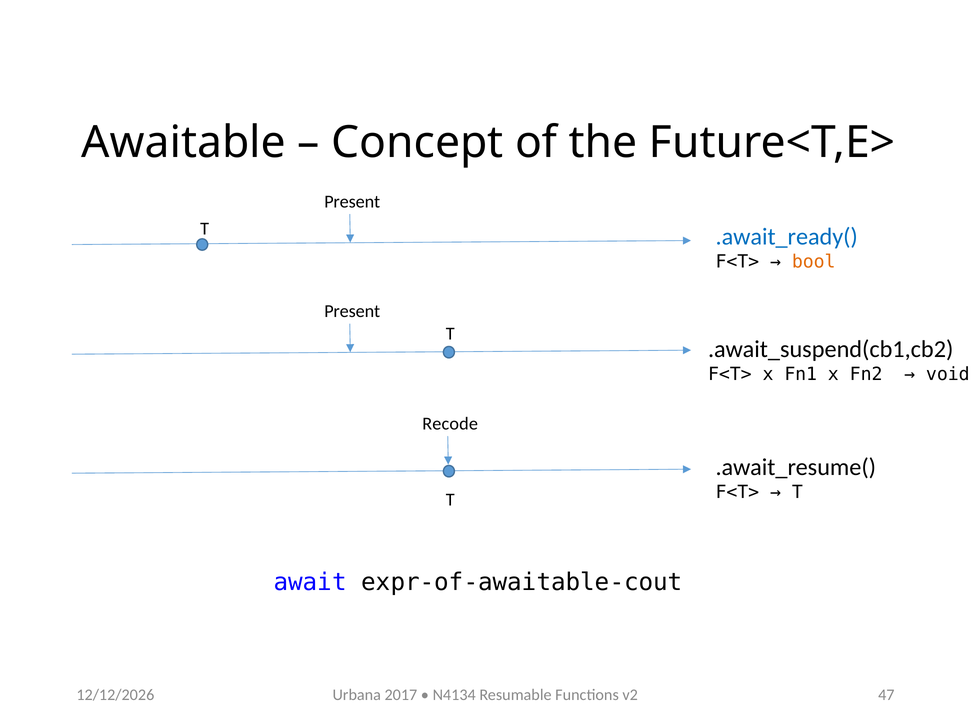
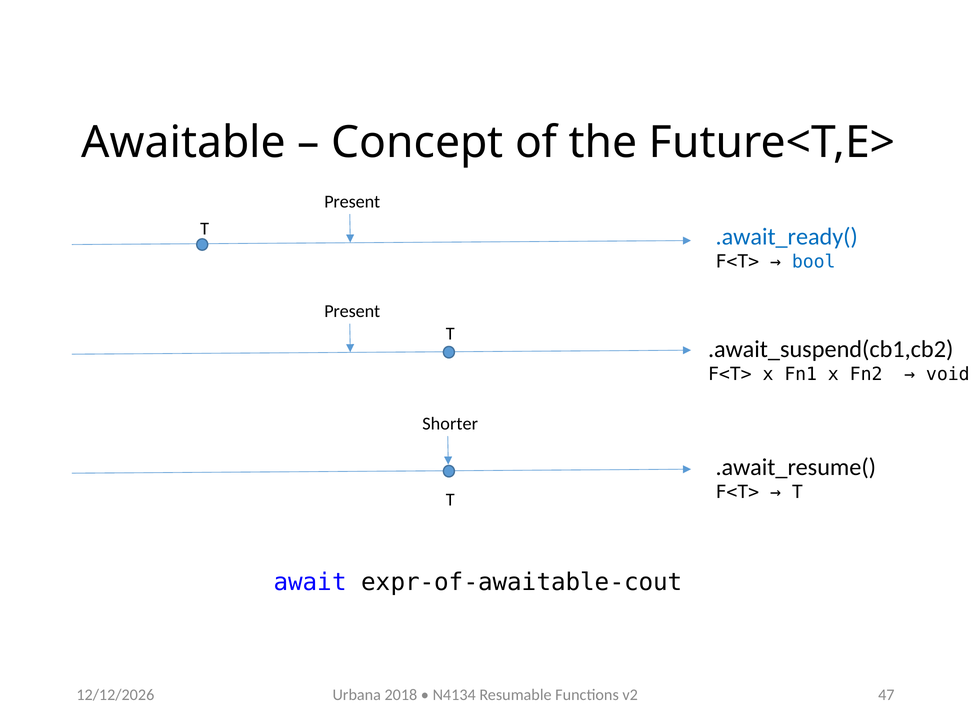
bool colour: orange -> blue (814, 262)
Recode: Recode -> Shorter (450, 424)
2017: 2017 -> 2018 (401, 695)
